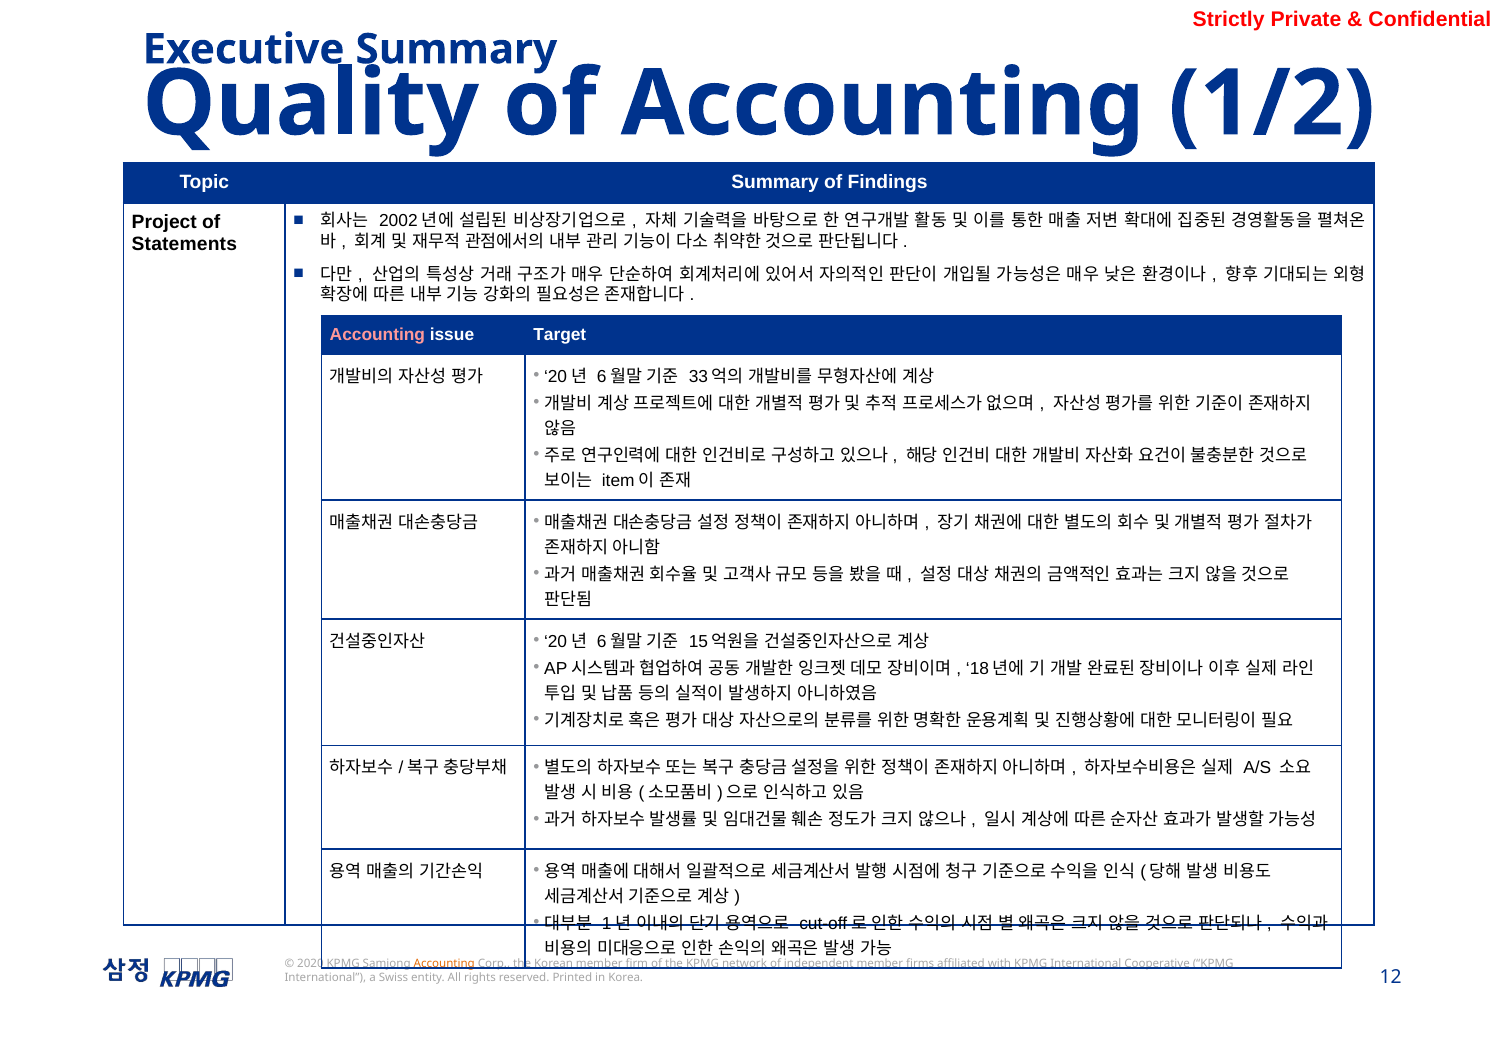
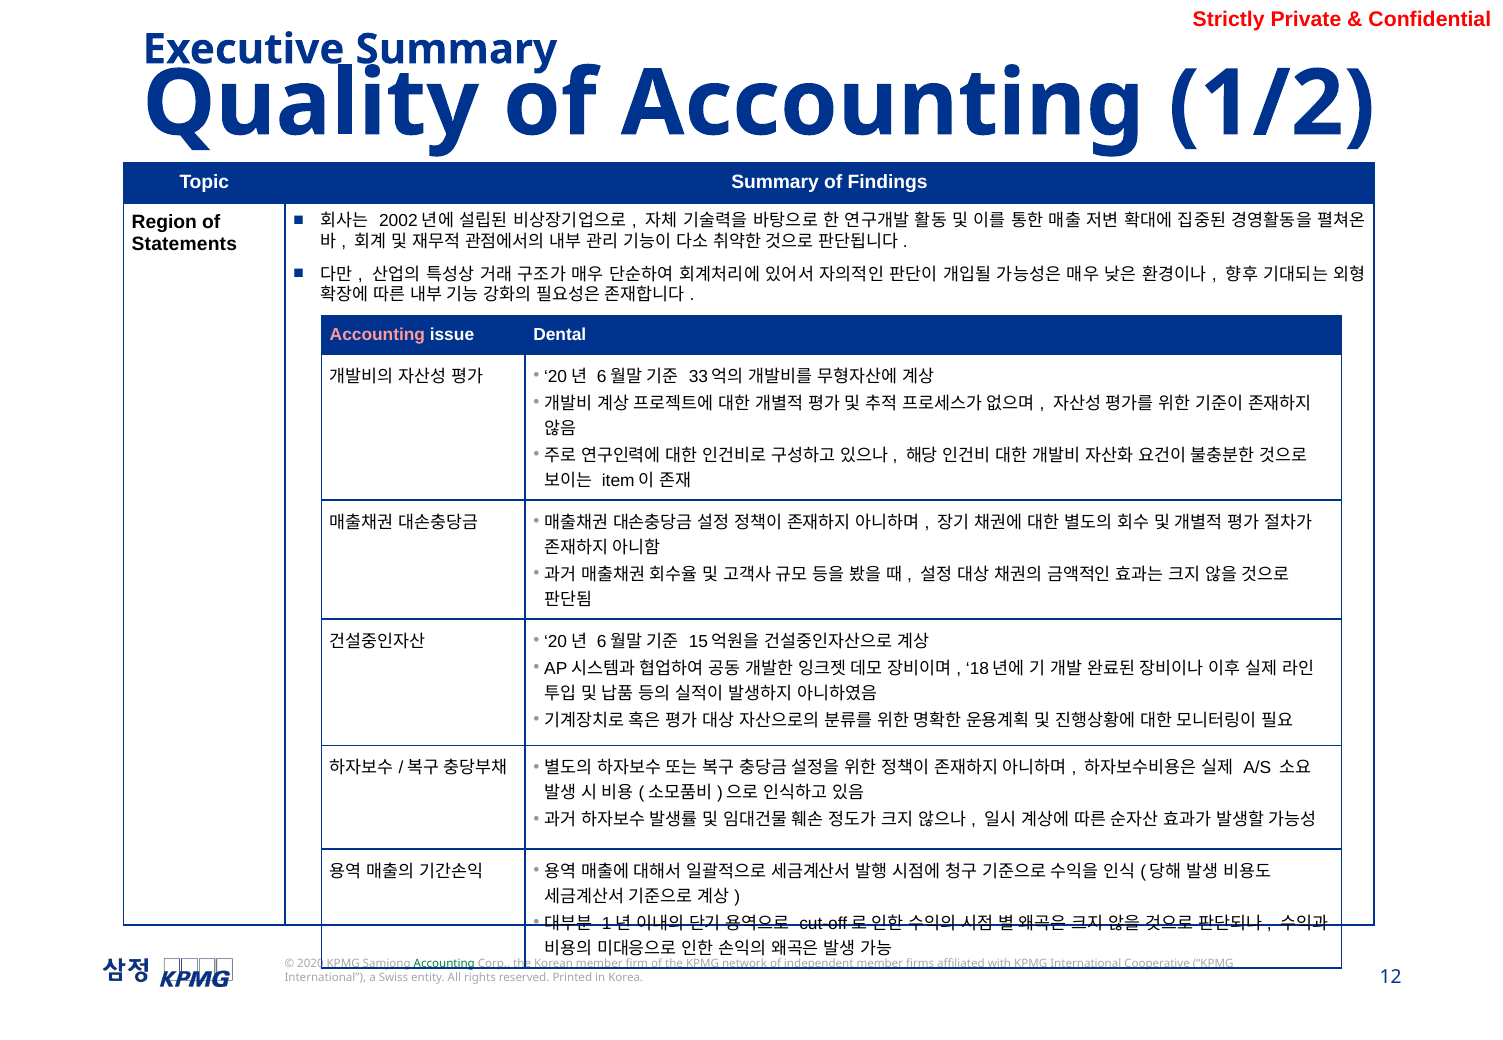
Project: Project -> Region (164, 222)
Target: Target -> Dental (560, 335)
Accounting colour: orange -> green (444, 964)
